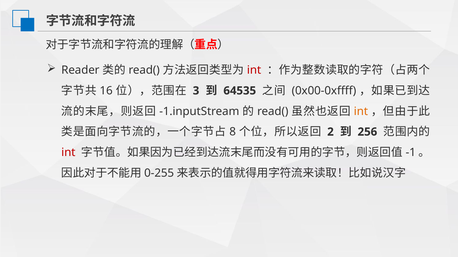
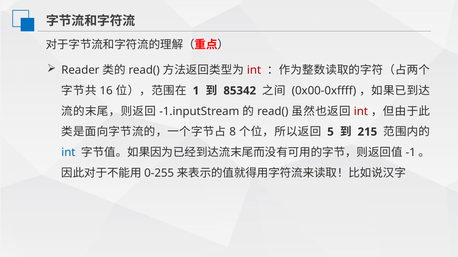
3: 3 -> 1 (196, 91)
64535: 64535 -> 85342 (240, 91)
int colour: orange -> red (361, 112)
2: 2 -> 5 (331, 132)
256: 256 -> 215 (367, 132)
int colour: red -> blue (68, 153)
